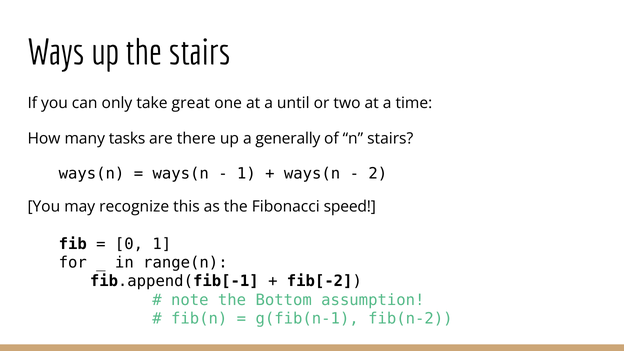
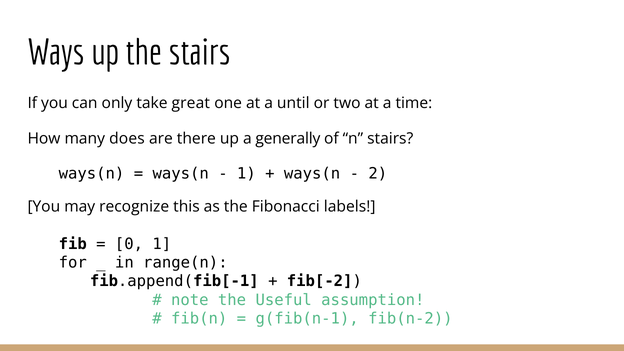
tasks: tasks -> does (127, 138)
speed: speed -> labels (350, 206)
Bottom: Bottom -> Useful (284, 300)
